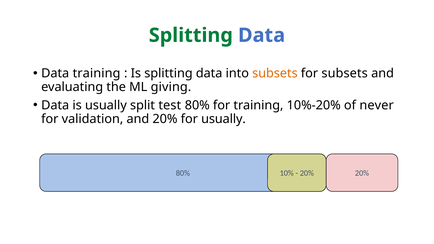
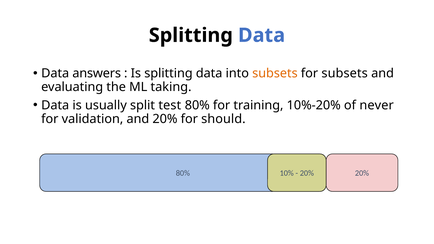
Splitting colour: green -> black (191, 35)
Data training: training -> answers (97, 73)
giving: giving -> taking (171, 87)
for usually: usually -> should (223, 119)
